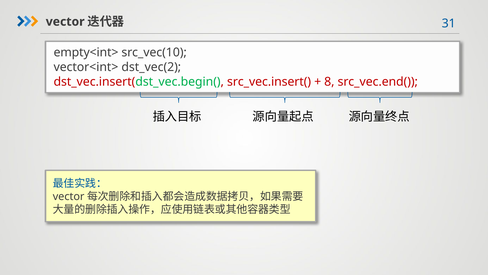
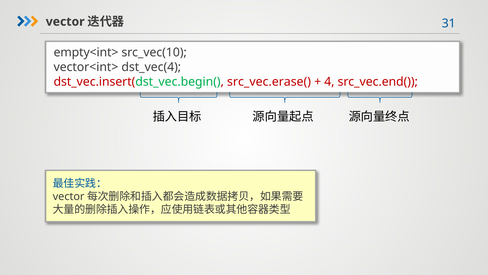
dst_vec(2: dst_vec(2 -> dst_vec(4 (151, 67)
src_vec.insert(: src_vec.insert( -> src_vec.erase( (269, 82)
8: 8 -> 4 (329, 82)
